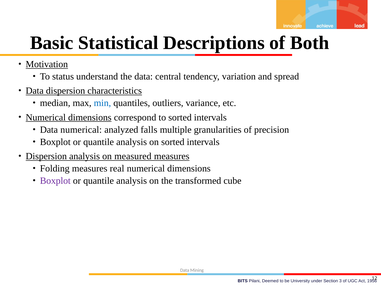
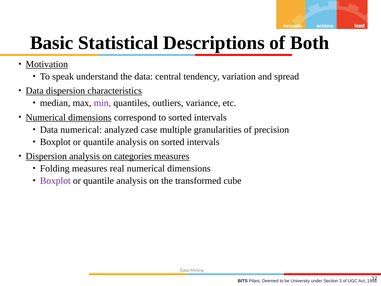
status: status -> speak (63, 76)
min colour: blue -> purple (102, 103)
falls: falls -> case (149, 130)
measured: measured -> categories (133, 156)
